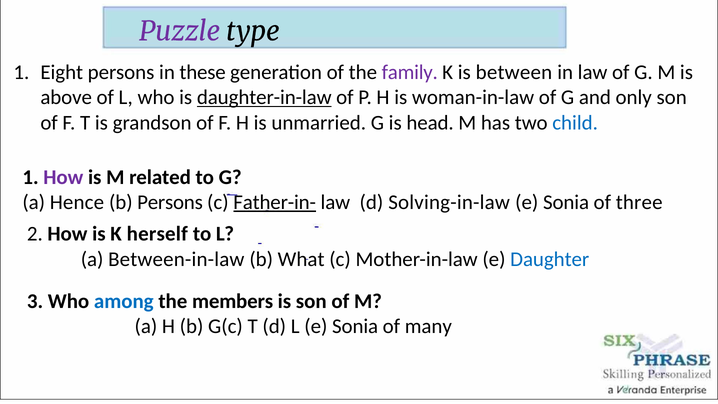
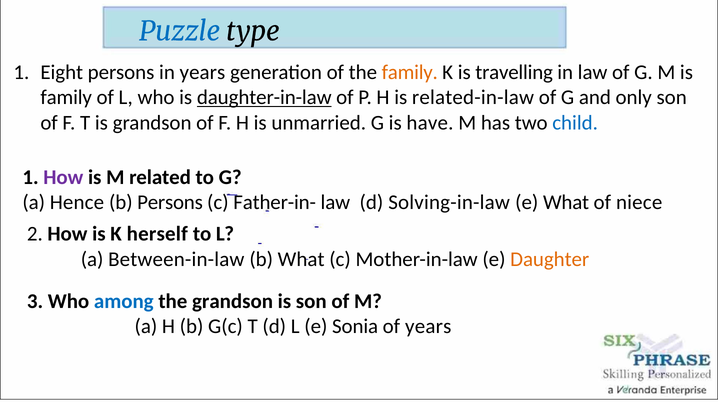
Puzzle colour: purple -> blue (180, 31)
in these: these -> years (202, 72)
family colour: purple -> orange (410, 72)
between: between -> travelling (514, 72)
above: above -> family (66, 98)
woman-in-law: woman-in-law -> related-in-law (473, 98)
head: head -> have (430, 123)
Father-in- underline: present -> none (275, 202)
Sonia: Sonia -> What (566, 202)
three: three -> niece (639, 202)
Daughter colour: blue -> orange (550, 259)
the members: members -> grandson (233, 301)
of many: many -> years (428, 326)
